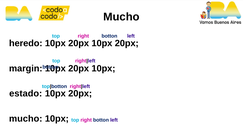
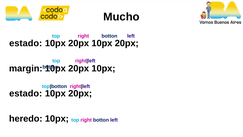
heredo: heredo -> estado (26, 43)
mucho: mucho -> heredo (26, 118)
